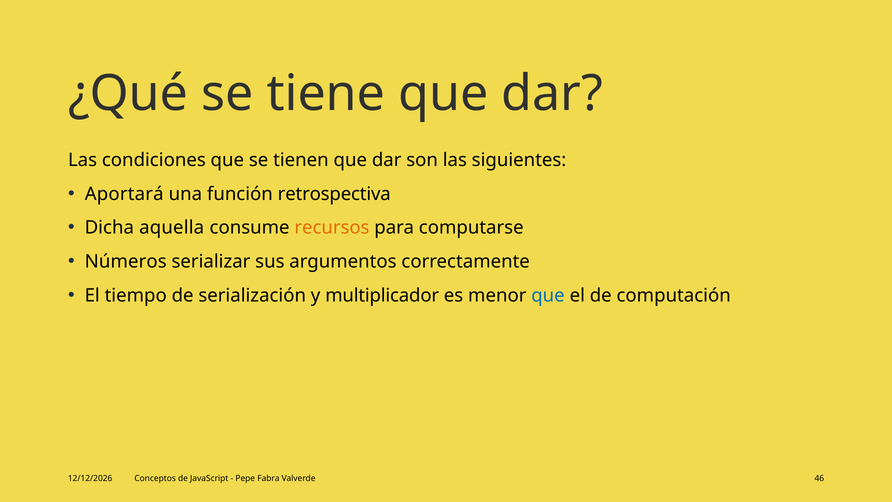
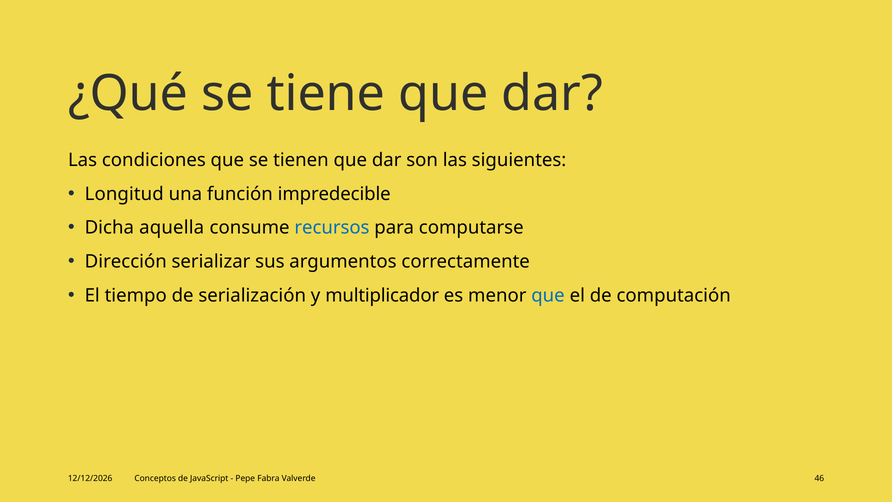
Aportará: Aportará -> Longitud (124, 194)
retrospectiva: retrospectiva -> impredecible (334, 194)
recursos colour: orange -> blue (332, 228)
Números: Números -> Dirección (126, 261)
